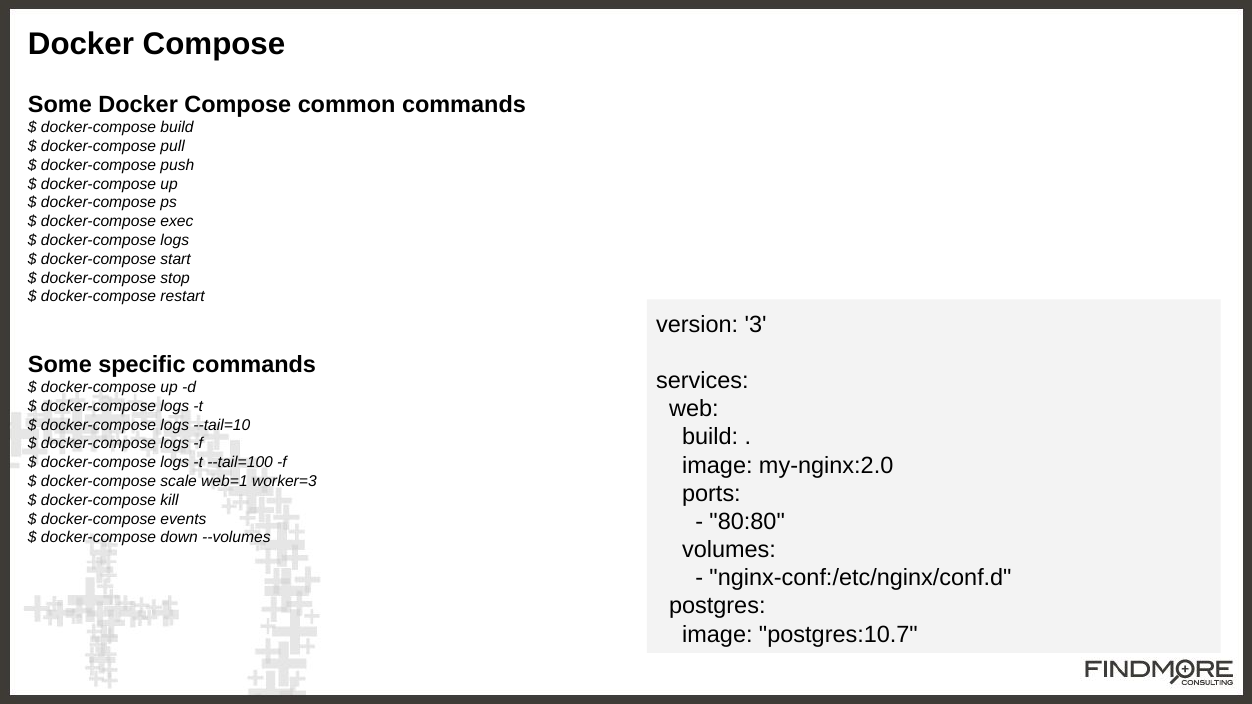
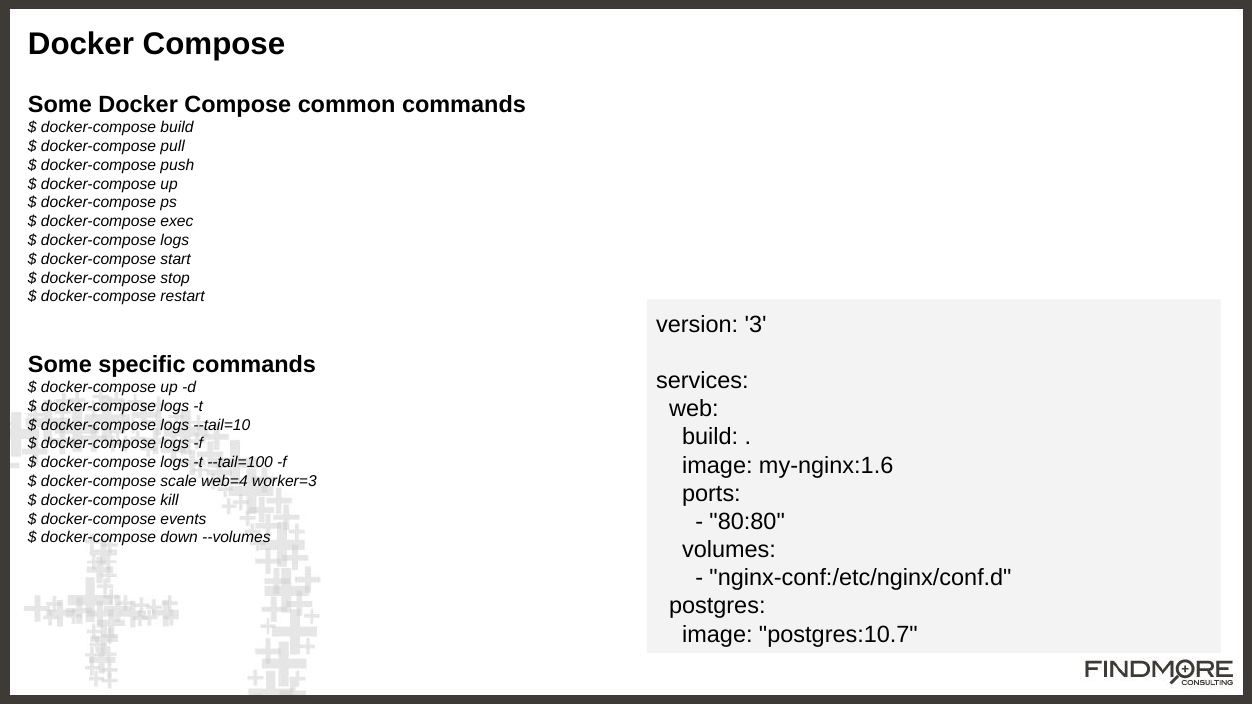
my-nginx:2.0: my-nginx:2.0 -> my-nginx:1.6 (826, 466)
web=1: web=1 -> web=4 (224, 481)
